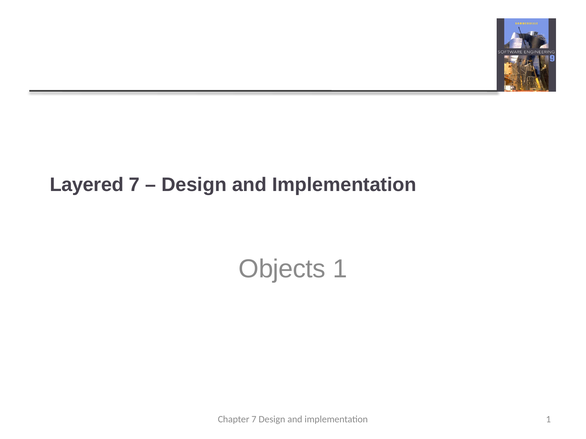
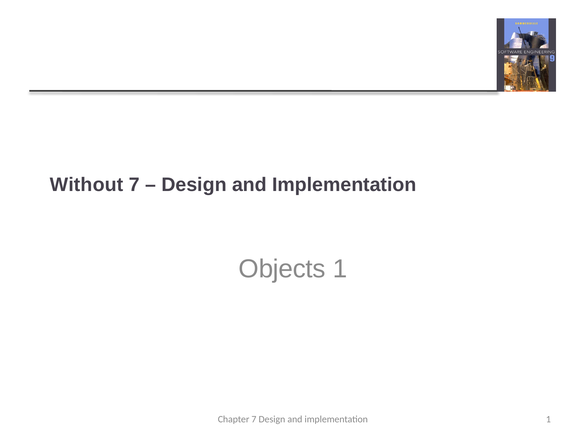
Layered: Layered -> Without (87, 185)
